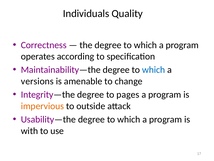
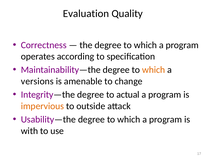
Individuals: Individuals -> Evaluation (86, 14)
which colour: blue -> orange (154, 70)
pages: pages -> actual (128, 94)
